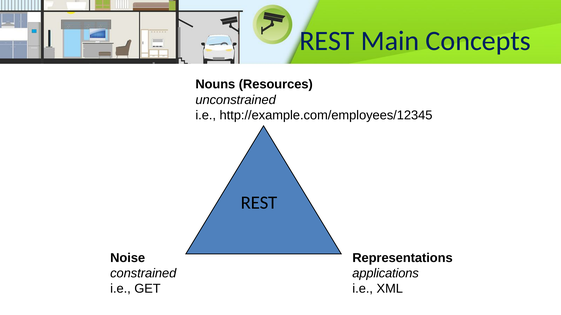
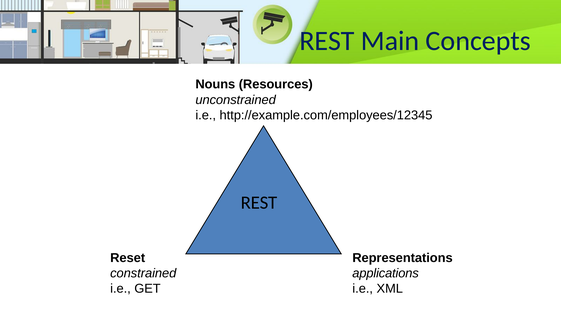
Noise: Noise -> Reset (128, 258)
